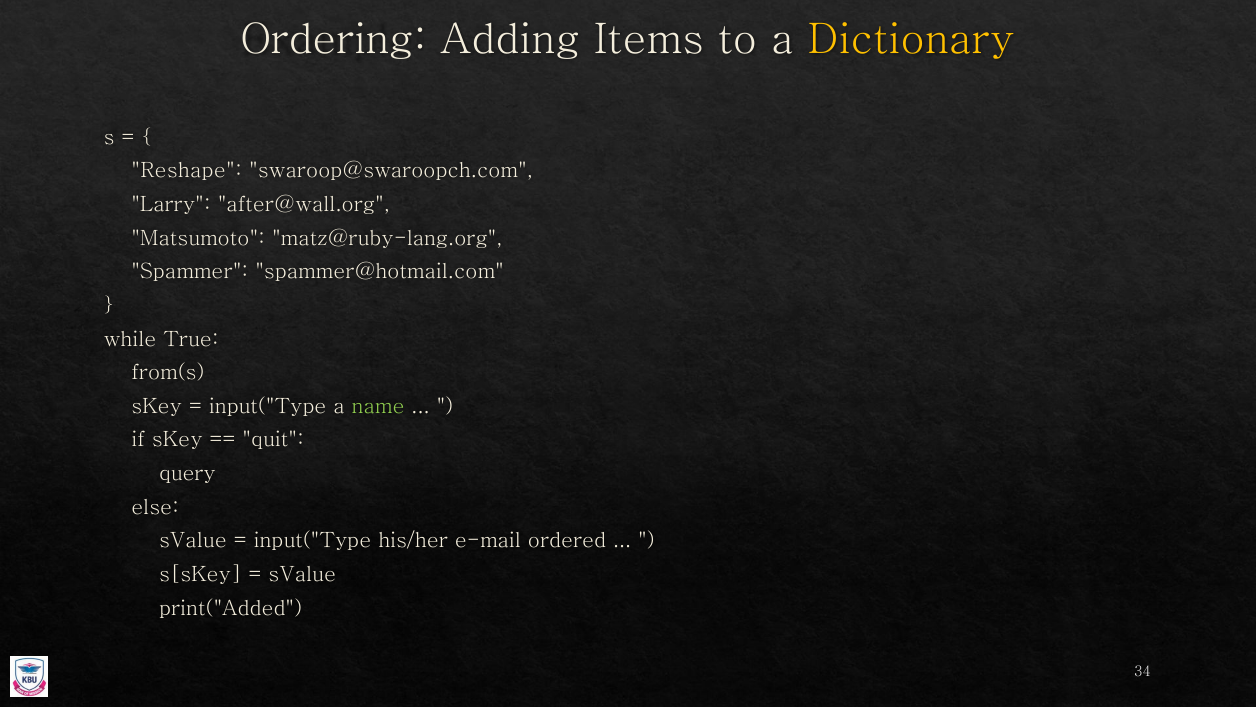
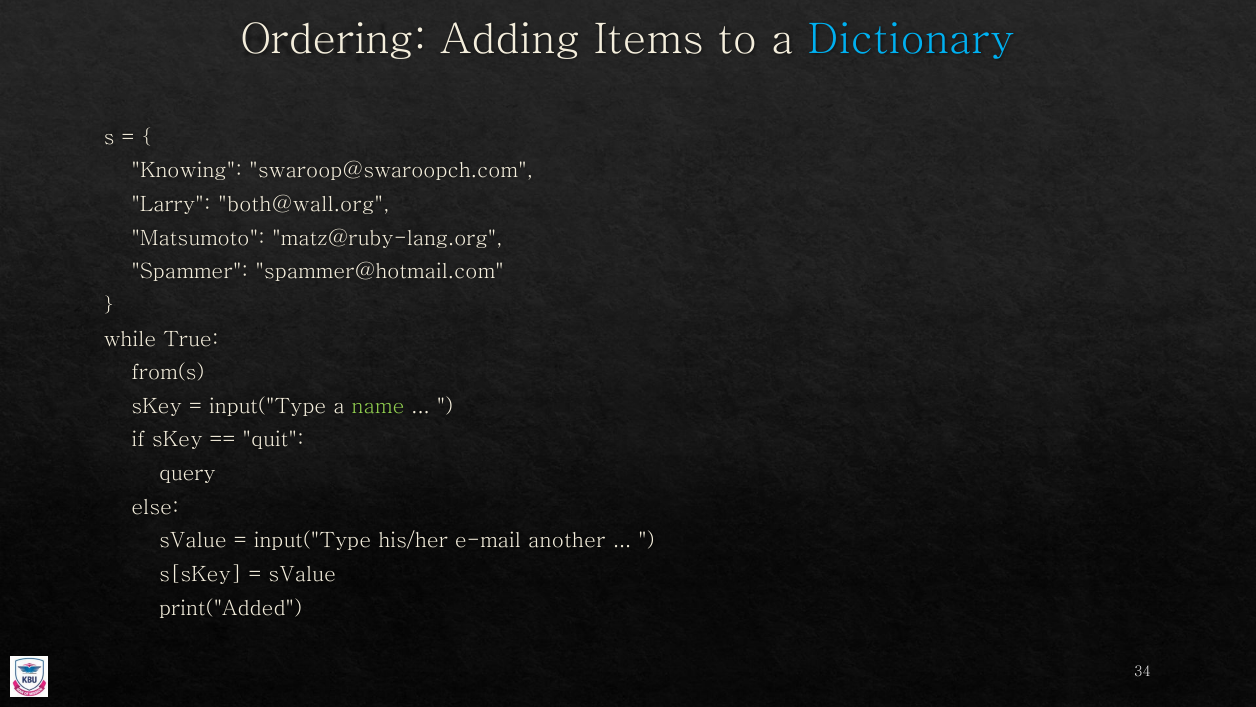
Dictionary colour: yellow -> light blue (911, 39)
Reshape: Reshape -> Knowing (187, 171)
after@wall.org: after@wall.org -> both@wall.org (304, 205)
ordered: ordered -> another (567, 541)
